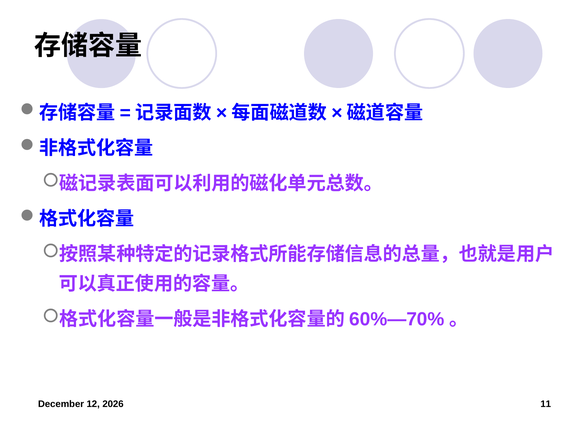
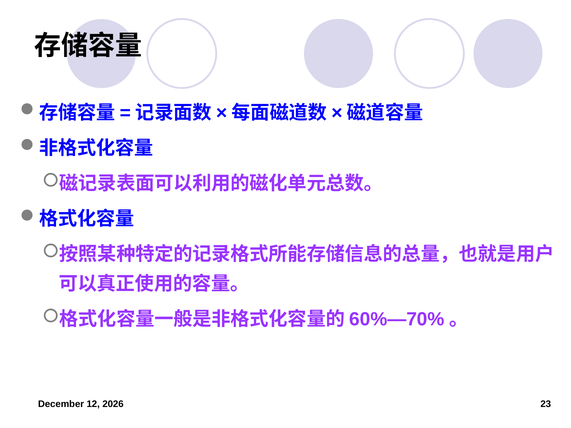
11: 11 -> 23 (546, 404)
